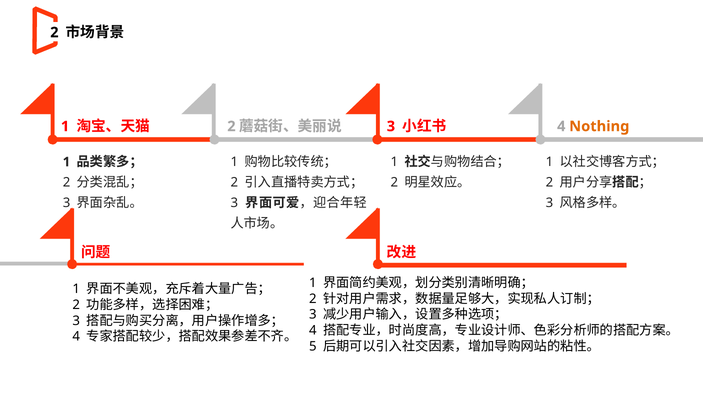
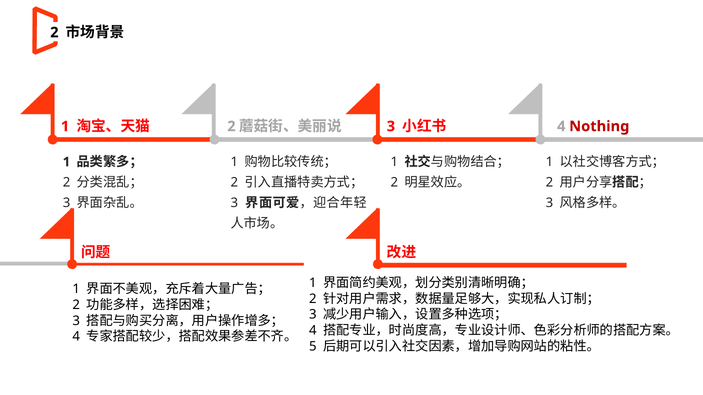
Nothing colour: orange -> red (599, 126)
